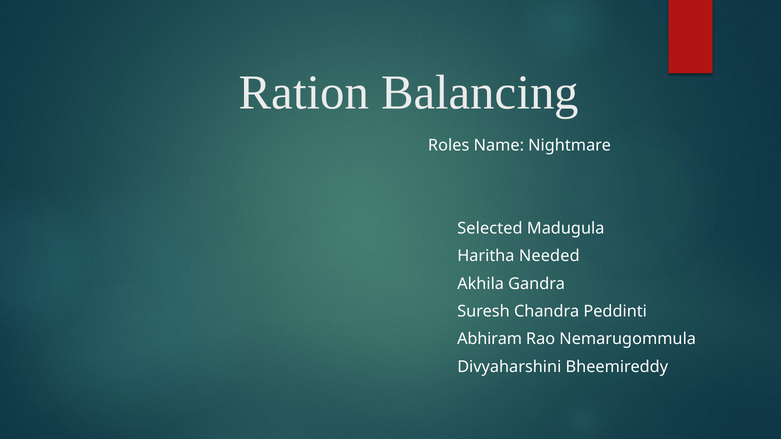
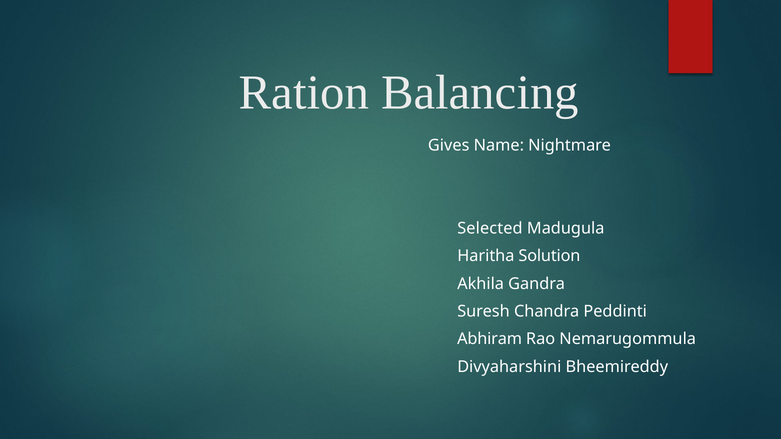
Roles: Roles -> Gives (449, 145)
Needed: Needed -> Solution (549, 256)
